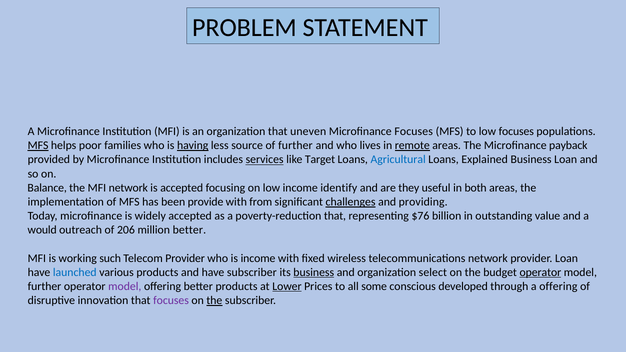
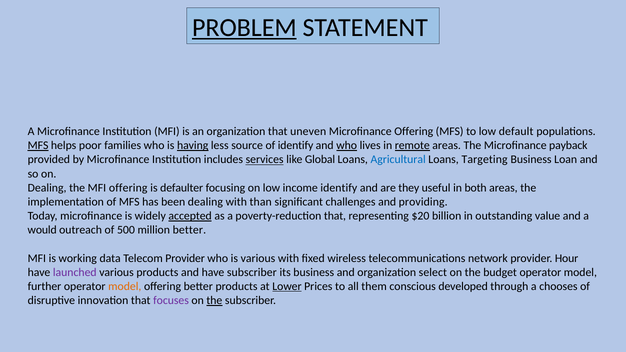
PROBLEM underline: none -> present (244, 28)
Microfinance Focuses: Focuses -> Offering (414, 132)
low focuses: focuses -> default (516, 132)
of further: further -> identify (296, 146)
who underline: none -> present (347, 146)
Target: Target -> Global (320, 160)
Explained: Explained -> Targeting (485, 160)
Balance: Balance -> Dealing (47, 188)
MFI network: network -> offering (128, 188)
is accepted: accepted -> defaulter (182, 188)
been provide: provide -> dealing (205, 202)
from: from -> than (261, 202)
challenges underline: present -> none (351, 202)
accepted underline: none -> present (190, 216)
$76: $76 -> $20 (420, 216)
206: 206 -> 500 (126, 230)
such: such -> data (110, 258)
is income: income -> various (258, 258)
provider Loan: Loan -> Hour (567, 258)
launched colour: blue -> purple (75, 272)
business underline: present -> none (314, 272)
operator underline: present -> none (540, 272)
model colour: purple -> orange (125, 286)
some: some -> them (374, 286)
a offering: offering -> chooses (558, 286)
